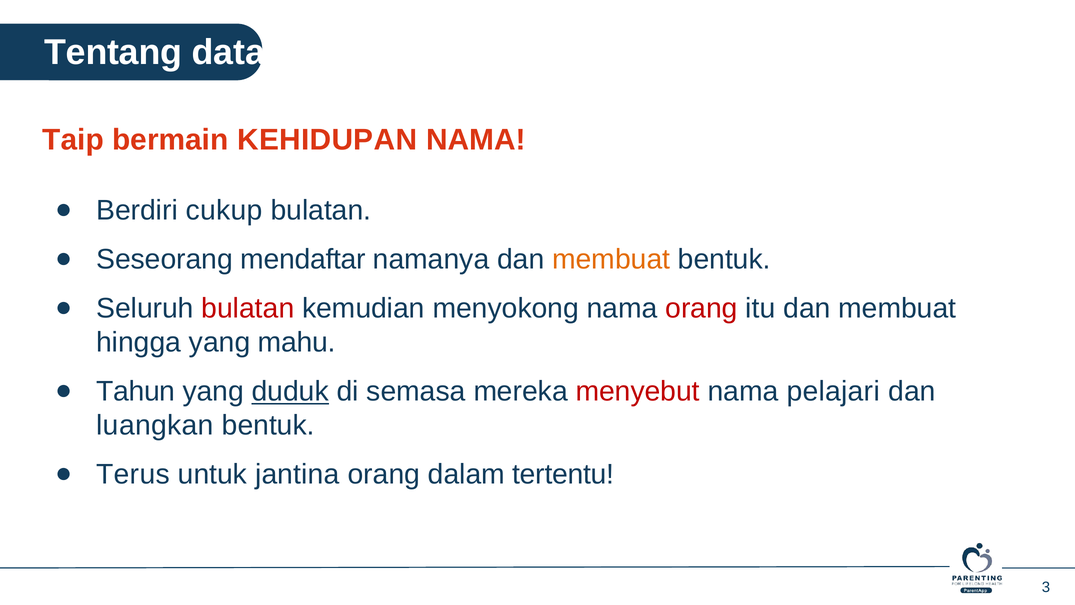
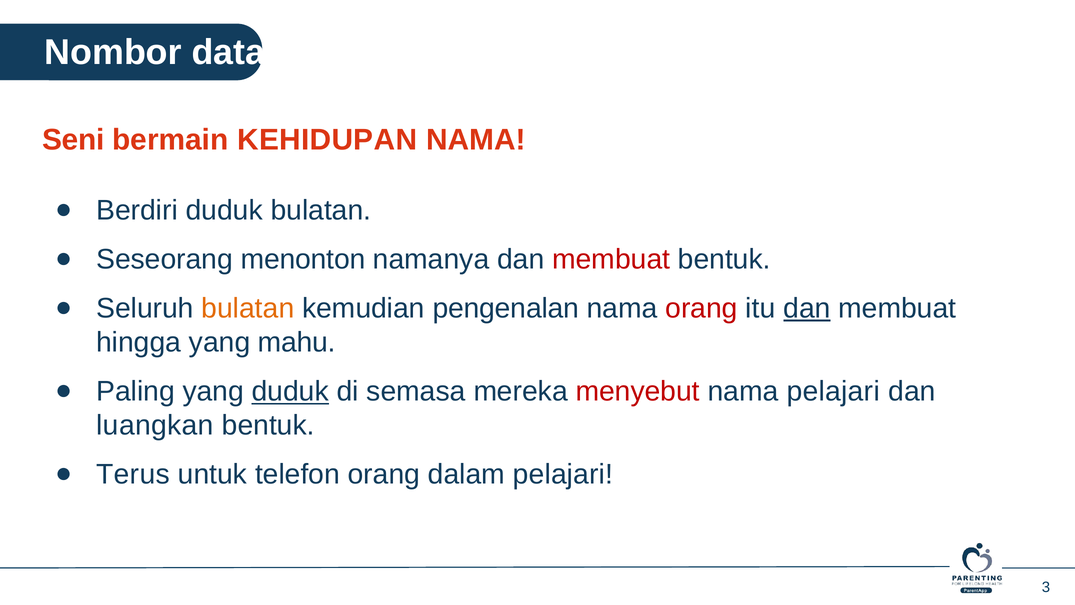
Tentang: Tentang -> Nombor (113, 53)
Taip: Taip -> Seni (73, 140)
Berdiri cukup: cukup -> duduk (224, 210)
mendaftar: mendaftar -> menonton (303, 259)
membuat colour: orange -> red (611, 259)
bulatan colour: red -> orange (248, 308)
menyokong: menyokong -> pengenalan (506, 308)
dan underline: none -> present (807, 308)
Tahun: Tahun -> Paling (136, 391)
jantina: jantina -> telefon (297, 474)
dalam tertentu: tertentu -> pelajari (563, 474)
